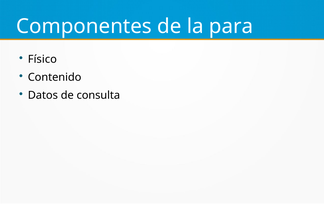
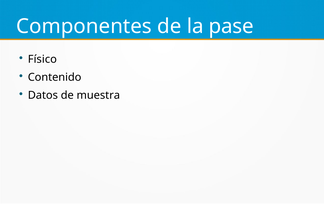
para: para -> pase (231, 26)
consulta: consulta -> muestra (98, 95)
